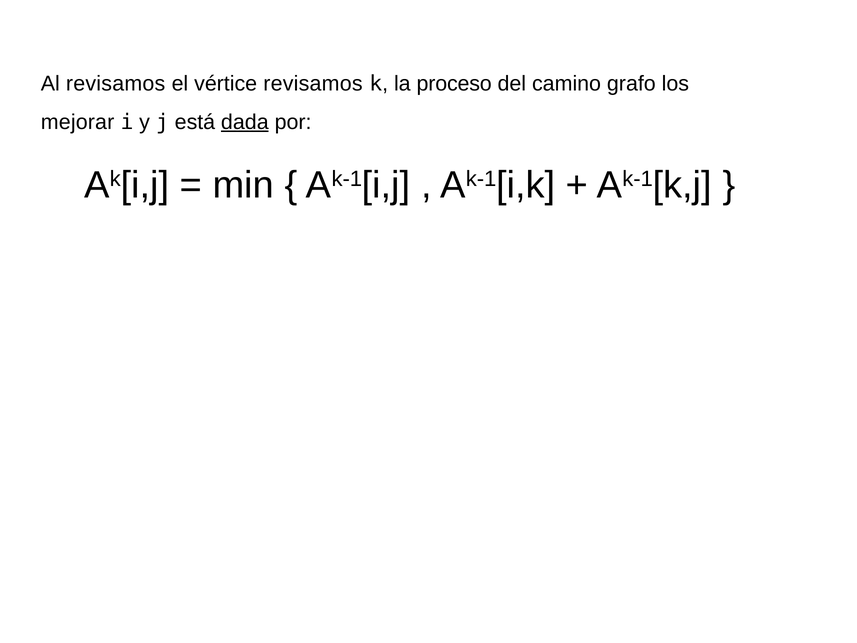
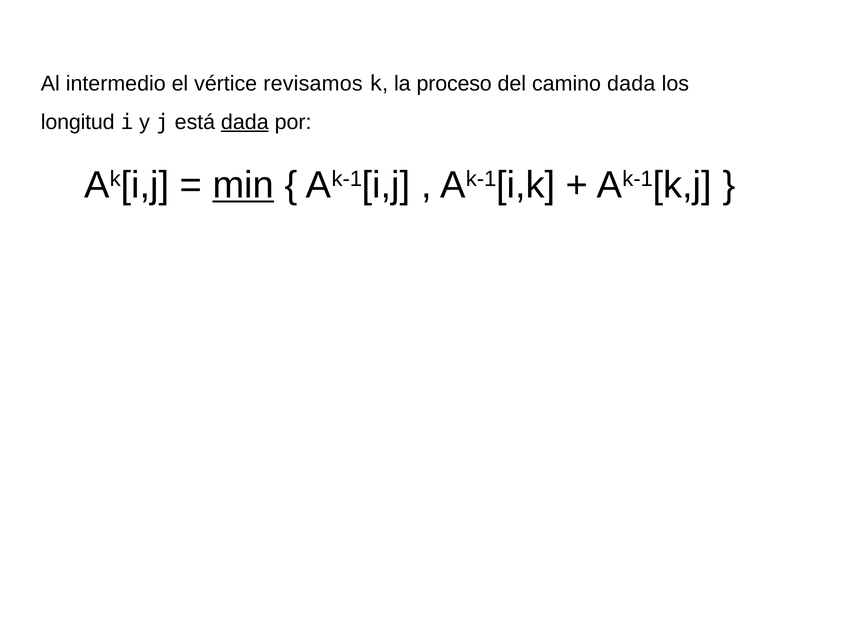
Al revisamos: revisamos -> intermedio (116, 83)
camino grafo: grafo -> dada (631, 83)
mejorar: mejorar -> longitud (78, 122)
min underline: none -> present (243, 185)
